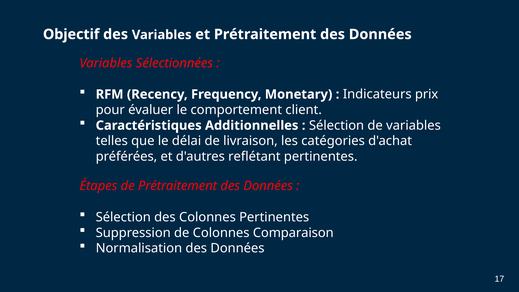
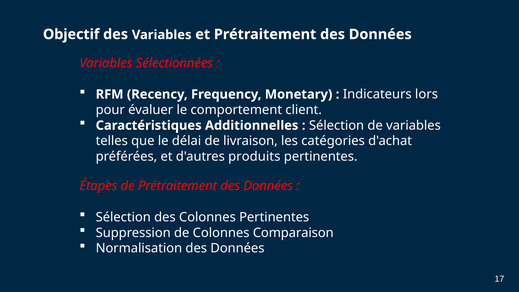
prix: prix -> lors (427, 94)
reflétant: reflétant -> produits (254, 157)
